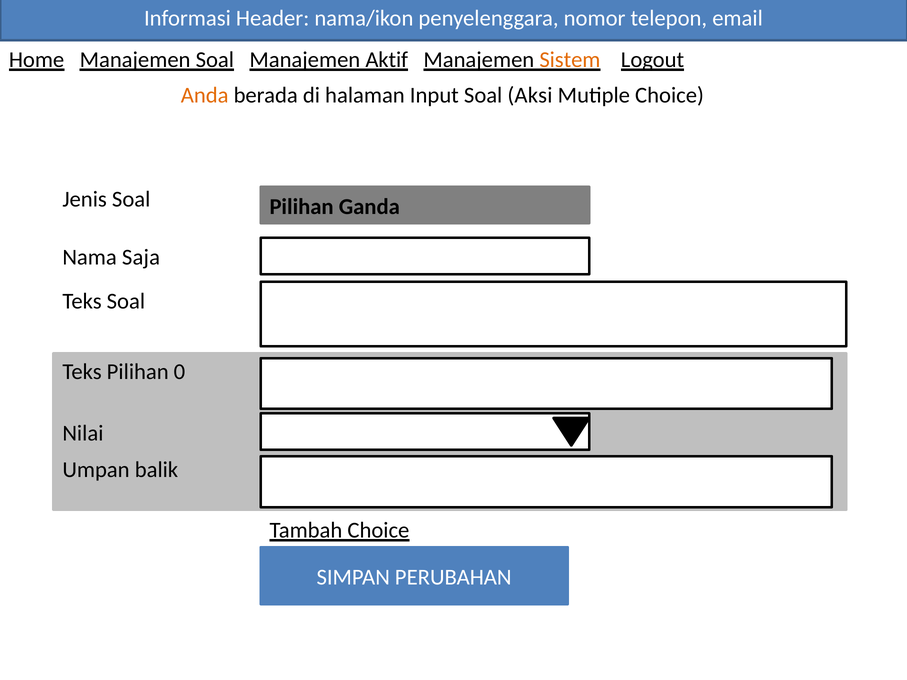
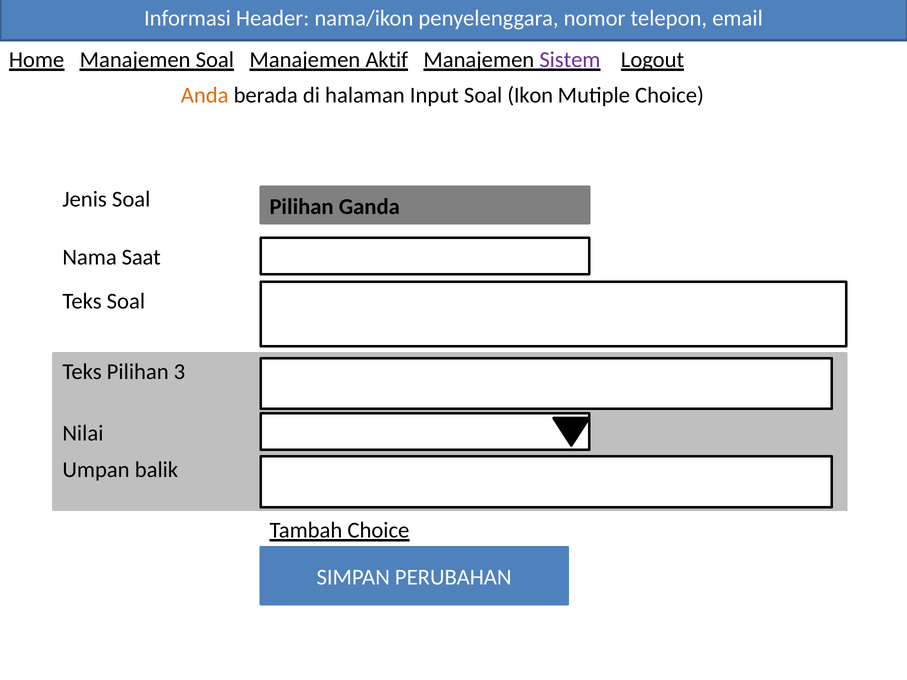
Sistem colour: orange -> purple (570, 60)
Aksi: Aksi -> Ikon (530, 95)
Saja: Saja -> Saat (141, 257)
0: 0 -> 3 (179, 372)
